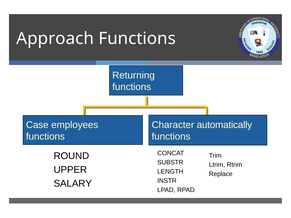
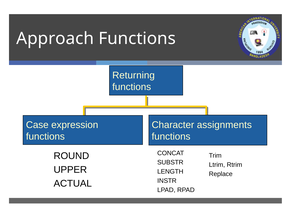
employees: employees -> expression (75, 125)
automatically: automatically -> assignments (224, 125)
SALARY: SALARY -> ACTUAL (73, 184)
